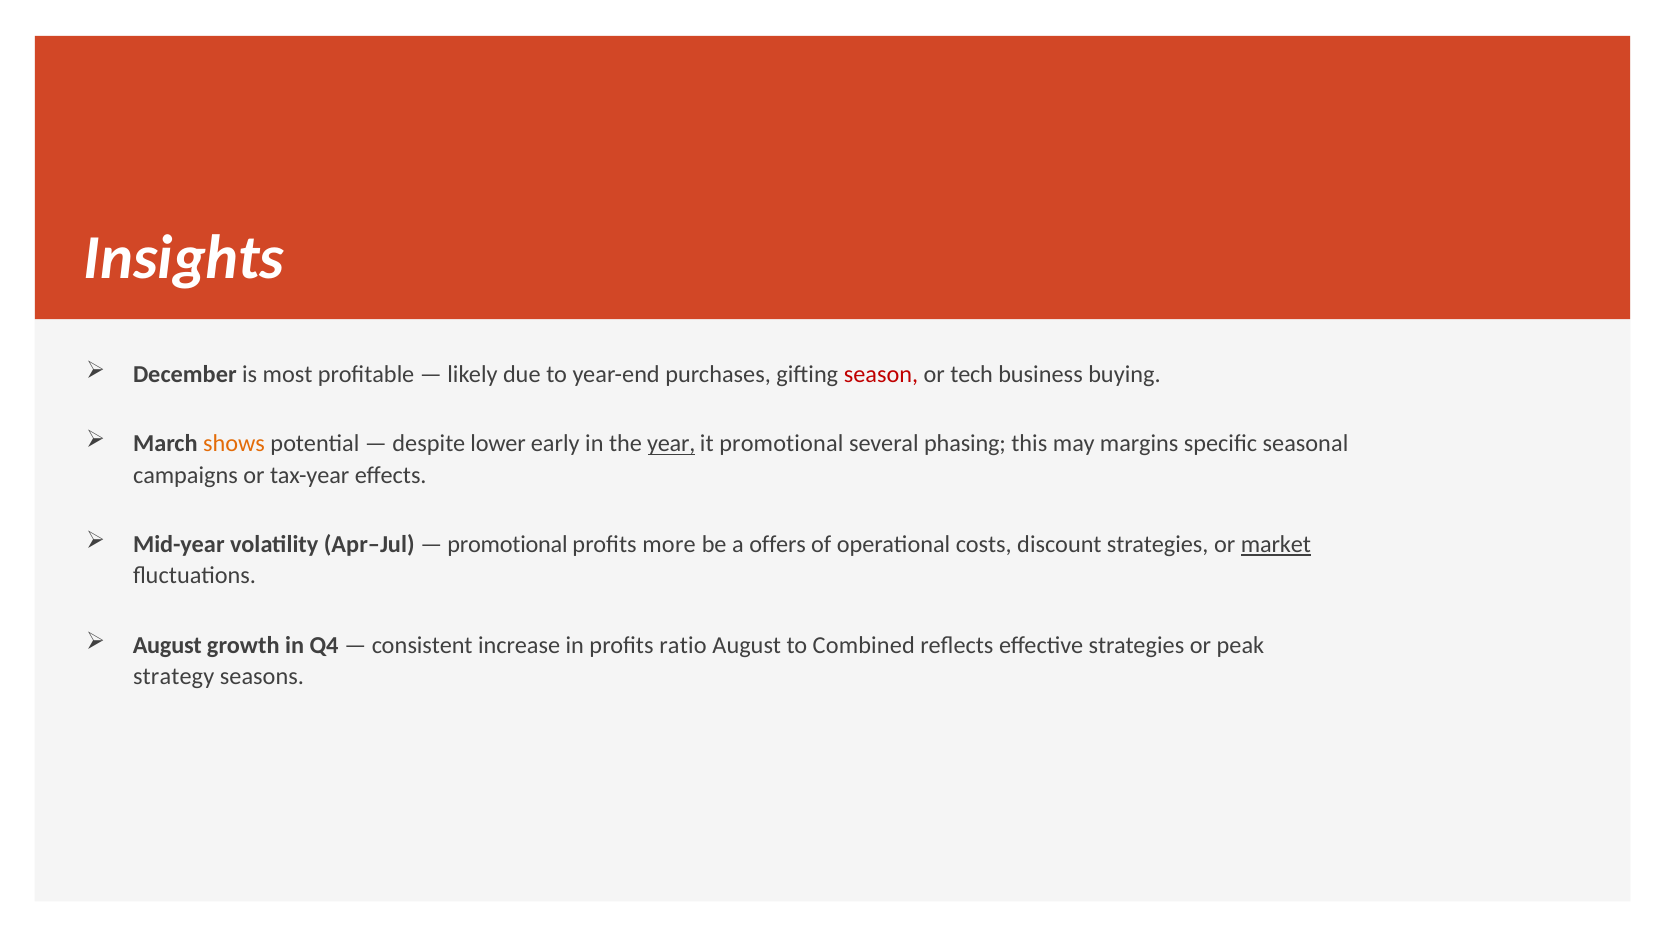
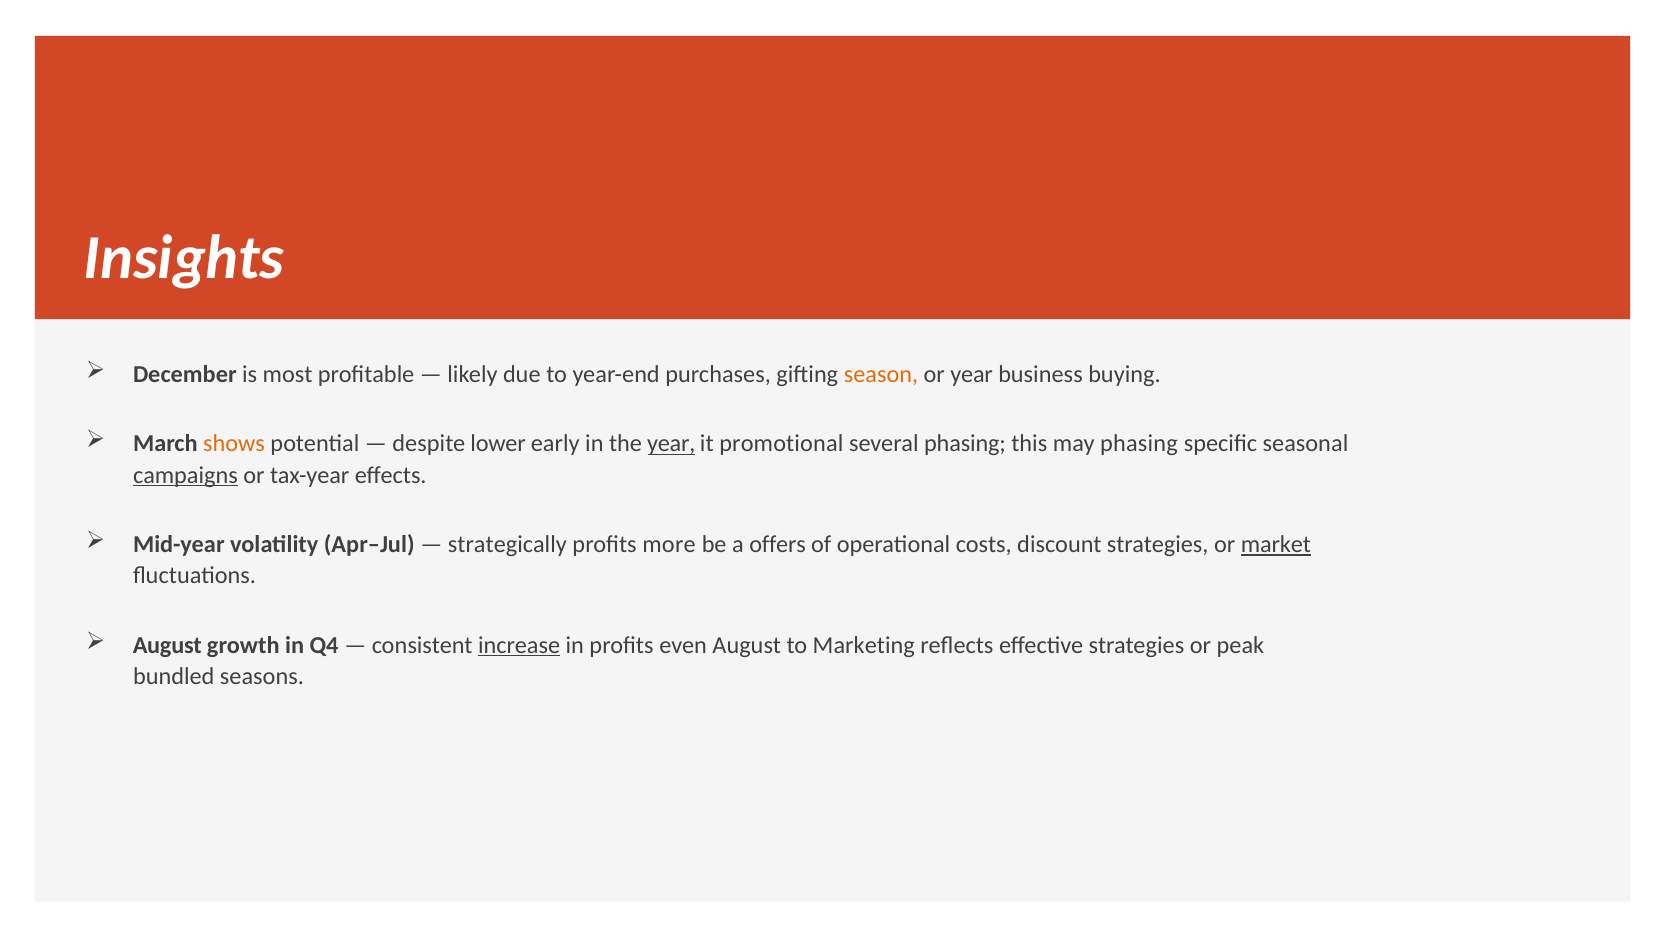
season colour: red -> orange (881, 374)
or tech: tech -> year (972, 374)
may margins: margins -> phasing (1139, 444)
campaigns underline: none -> present (185, 475)
promotional: promotional -> strategically (507, 544)
increase underline: none -> present (519, 645)
ratio: ratio -> even (683, 645)
Combined: Combined -> Marketing (864, 645)
strategy: strategy -> bundled (174, 676)
